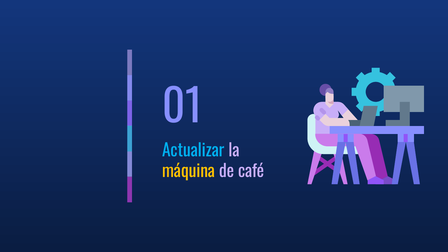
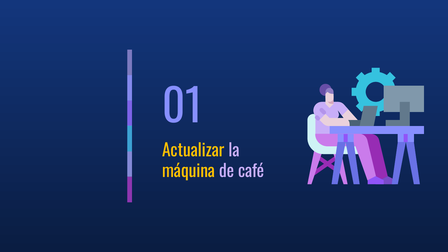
Actualizar colour: light blue -> yellow (193, 151)
